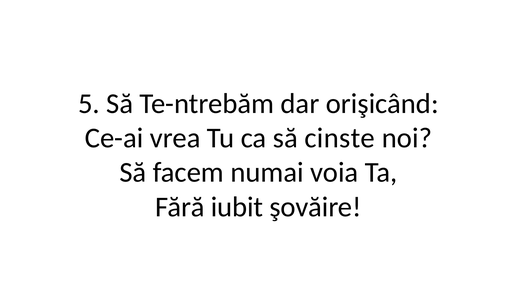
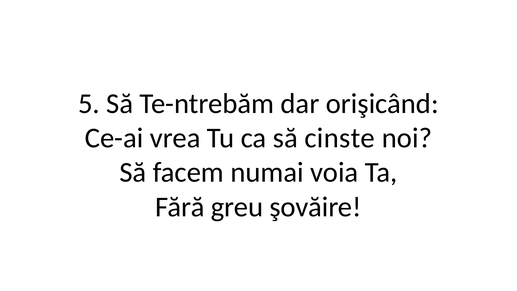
iubit: iubit -> greu (237, 207)
